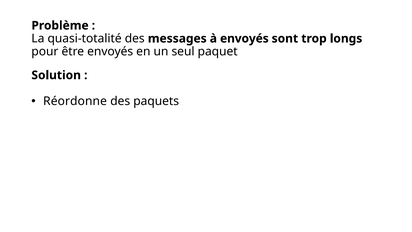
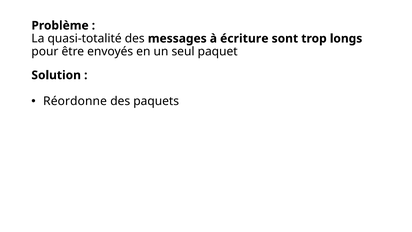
à envoyés: envoyés -> écriture (244, 39)
